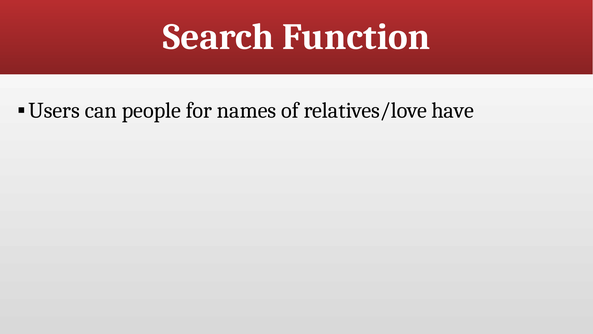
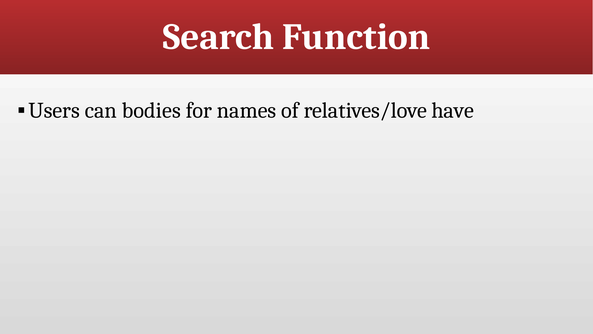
people: people -> bodies (151, 110)
